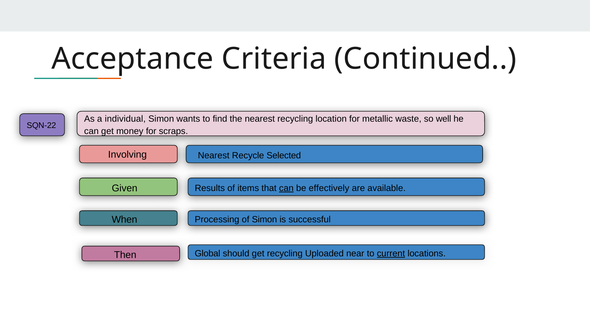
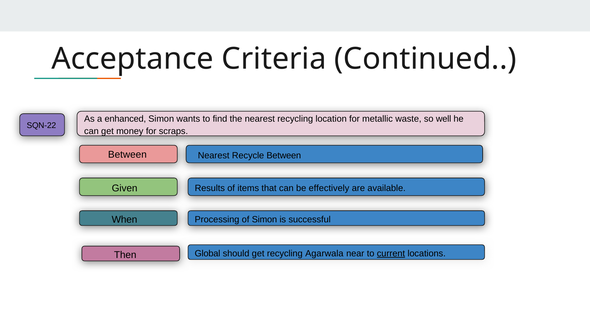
individual: individual -> enhanced (125, 119)
Involving: Involving -> Between (127, 155)
Recycle Selected: Selected -> Between (284, 155)
can underline: present -> none (286, 188)
Uploaded: Uploaded -> Agarwala (324, 253)
